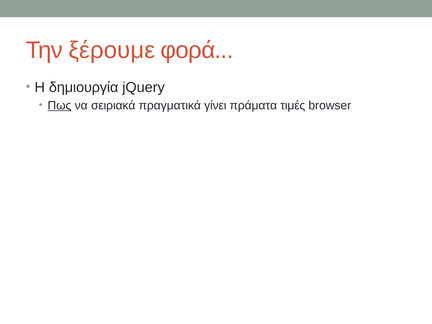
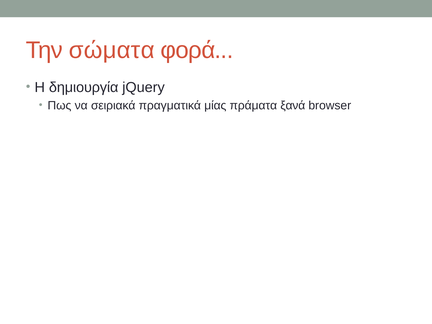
ξέρουμε: ξέρουμε -> σώματα (112, 50)
Πως underline: present -> none (59, 106)
γίνει: γίνει -> μίας (215, 106)
τιμές: τιμές -> ξανά (293, 106)
